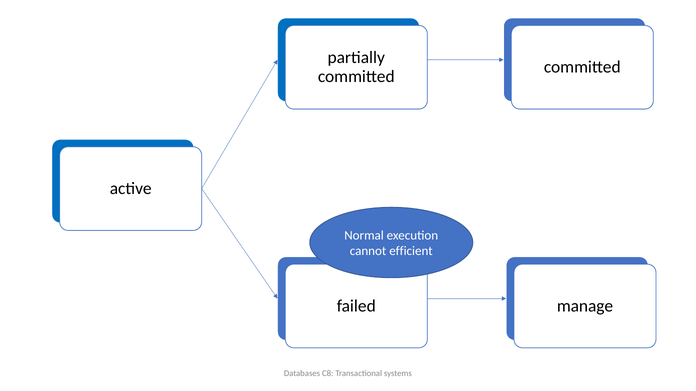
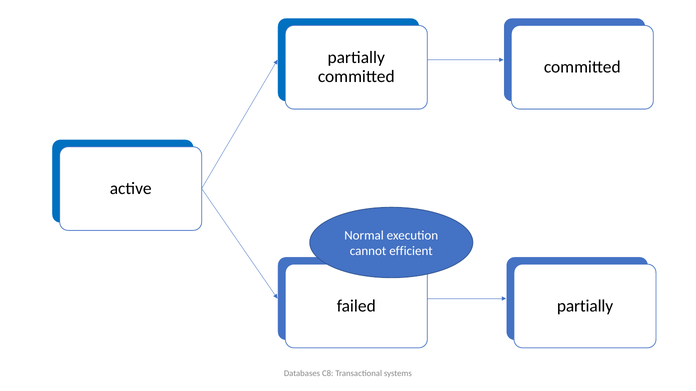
failed manage: manage -> partially (585, 306)
